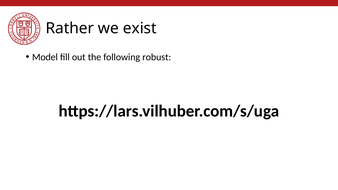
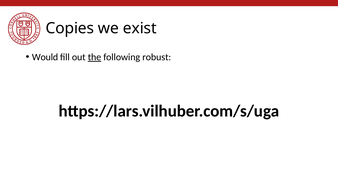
Rather: Rather -> Copies (70, 28)
Model: Model -> Would (45, 57)
the underline: none -> present (94, 57)
